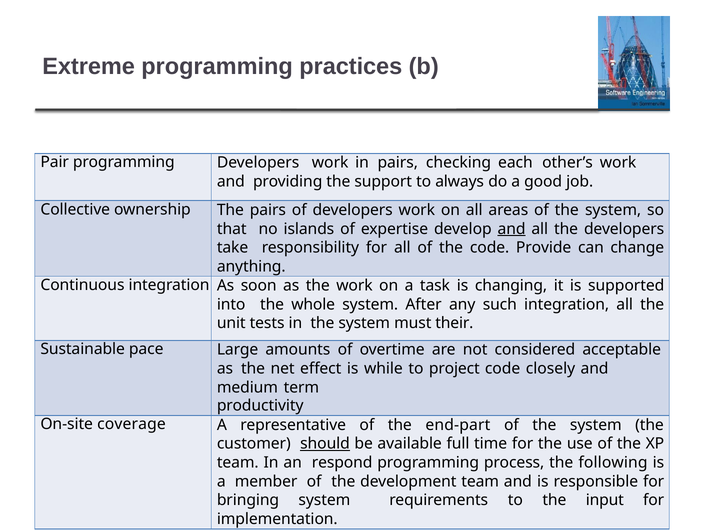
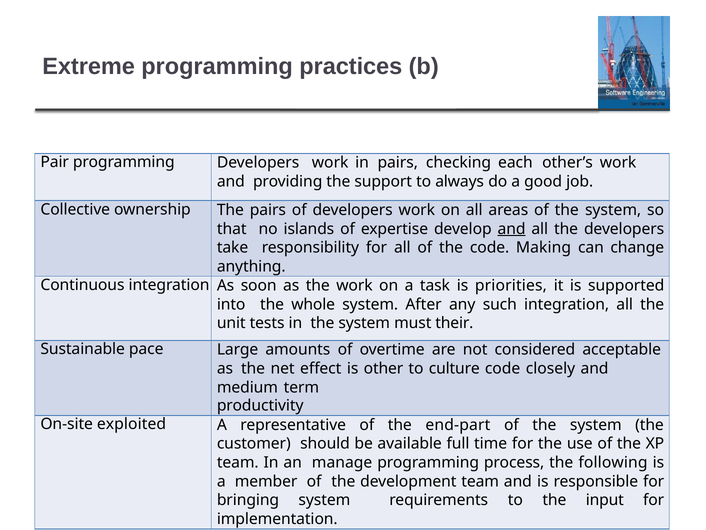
Provide: Provide -> Making (544, 247)
changing: changing -> priorities (511, 285)
while: while -> other (384, 368)
project: project -> culture (454, 368)
coverage: coverage -> exploited (132, 424)
should underline: present -> none (325, 443)
respond: respond -> manage (342, 462)
